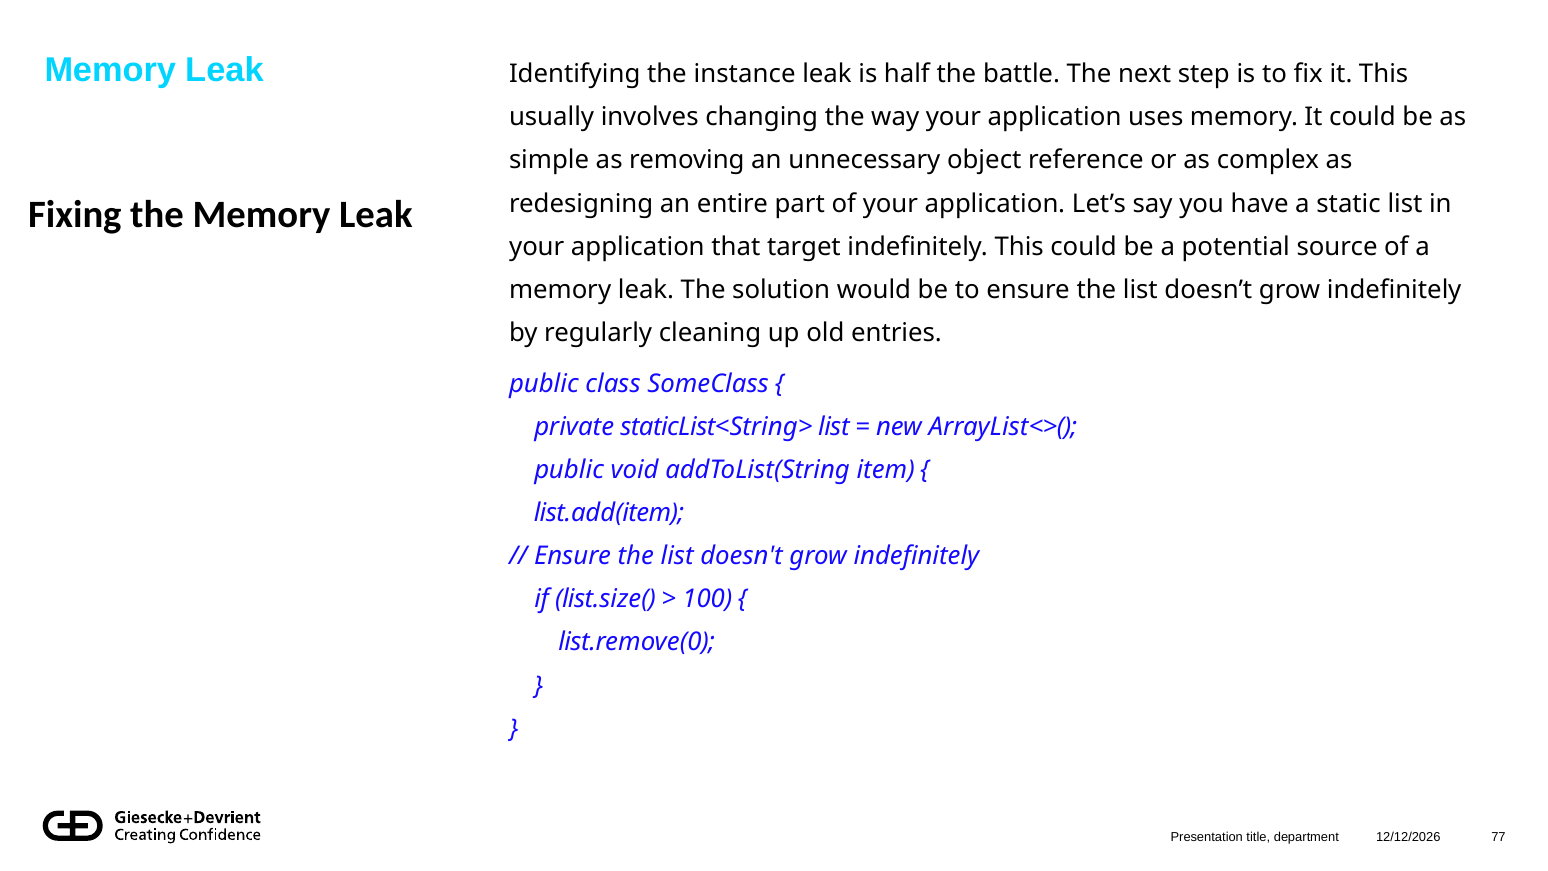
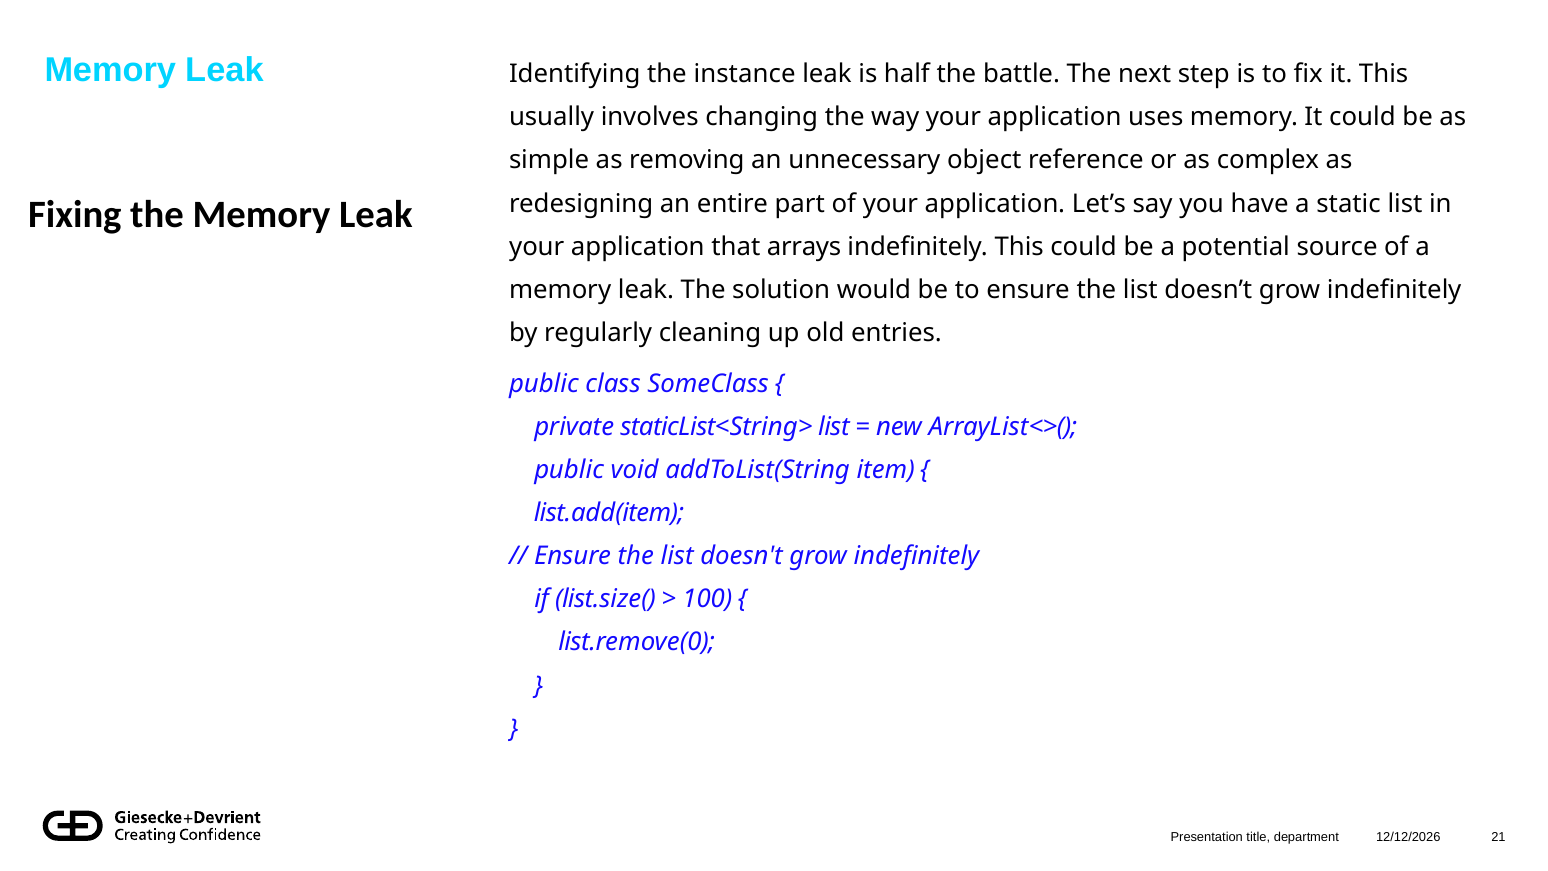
target: target -> arrays (804, 246)
77: 77 -> 21 (1498, 837)
